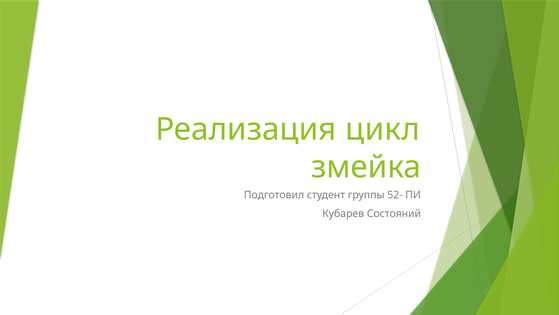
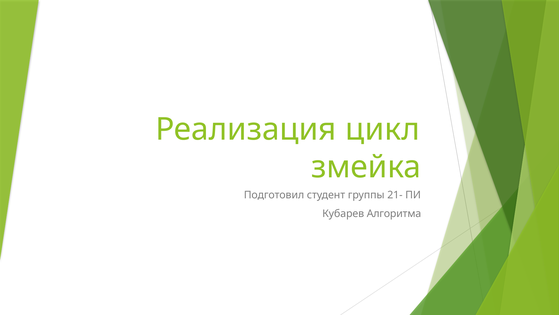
52-: 52- -> 21- (395, 195)
Состояний: Состояний -> Алгоритма (394, 213)
